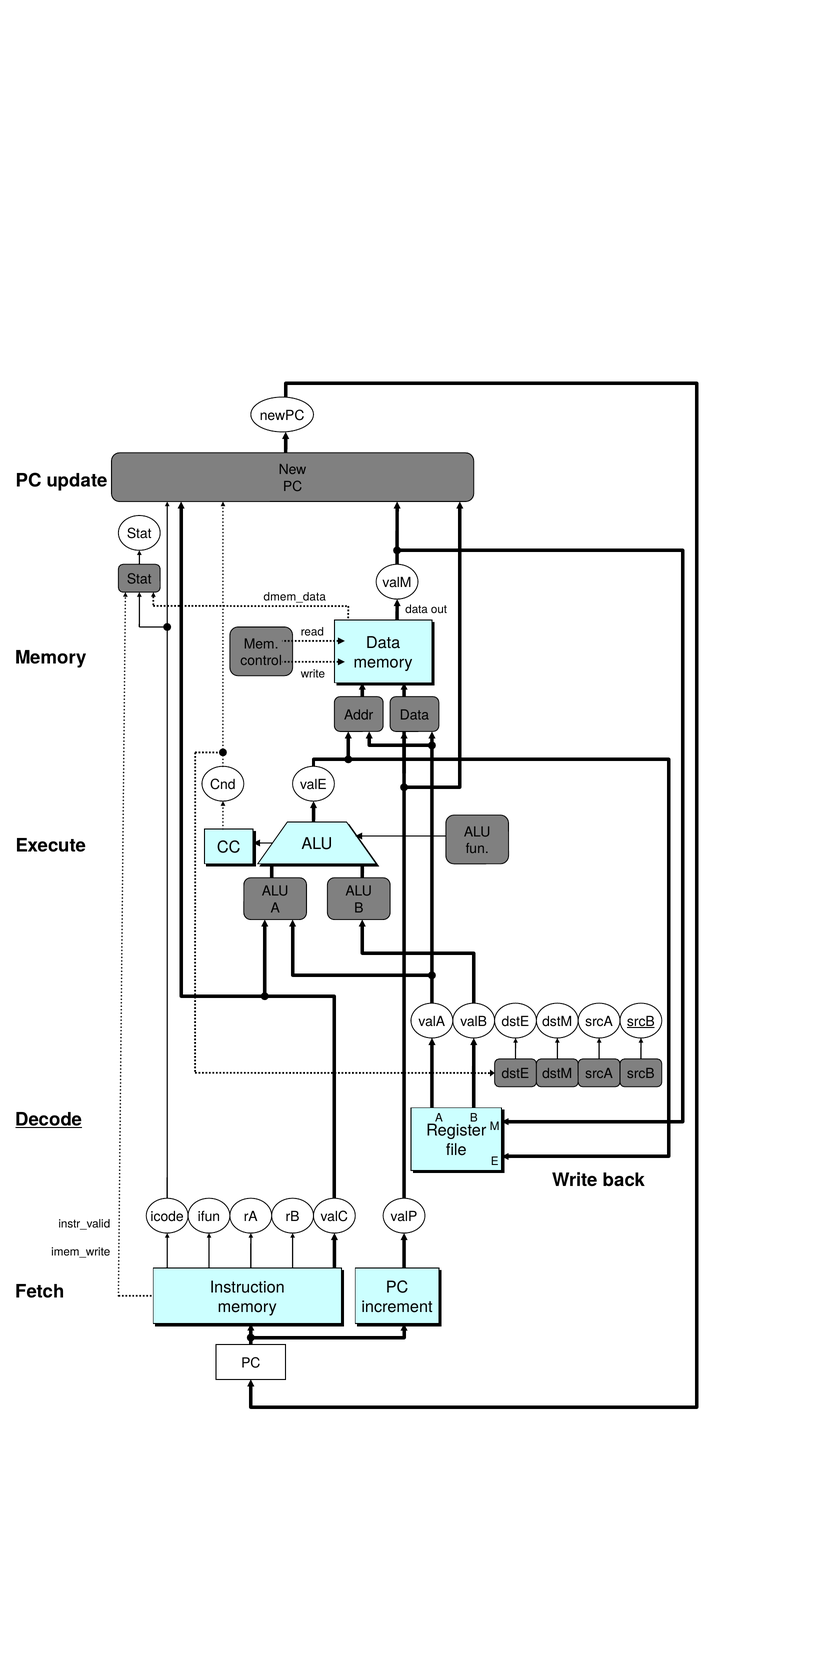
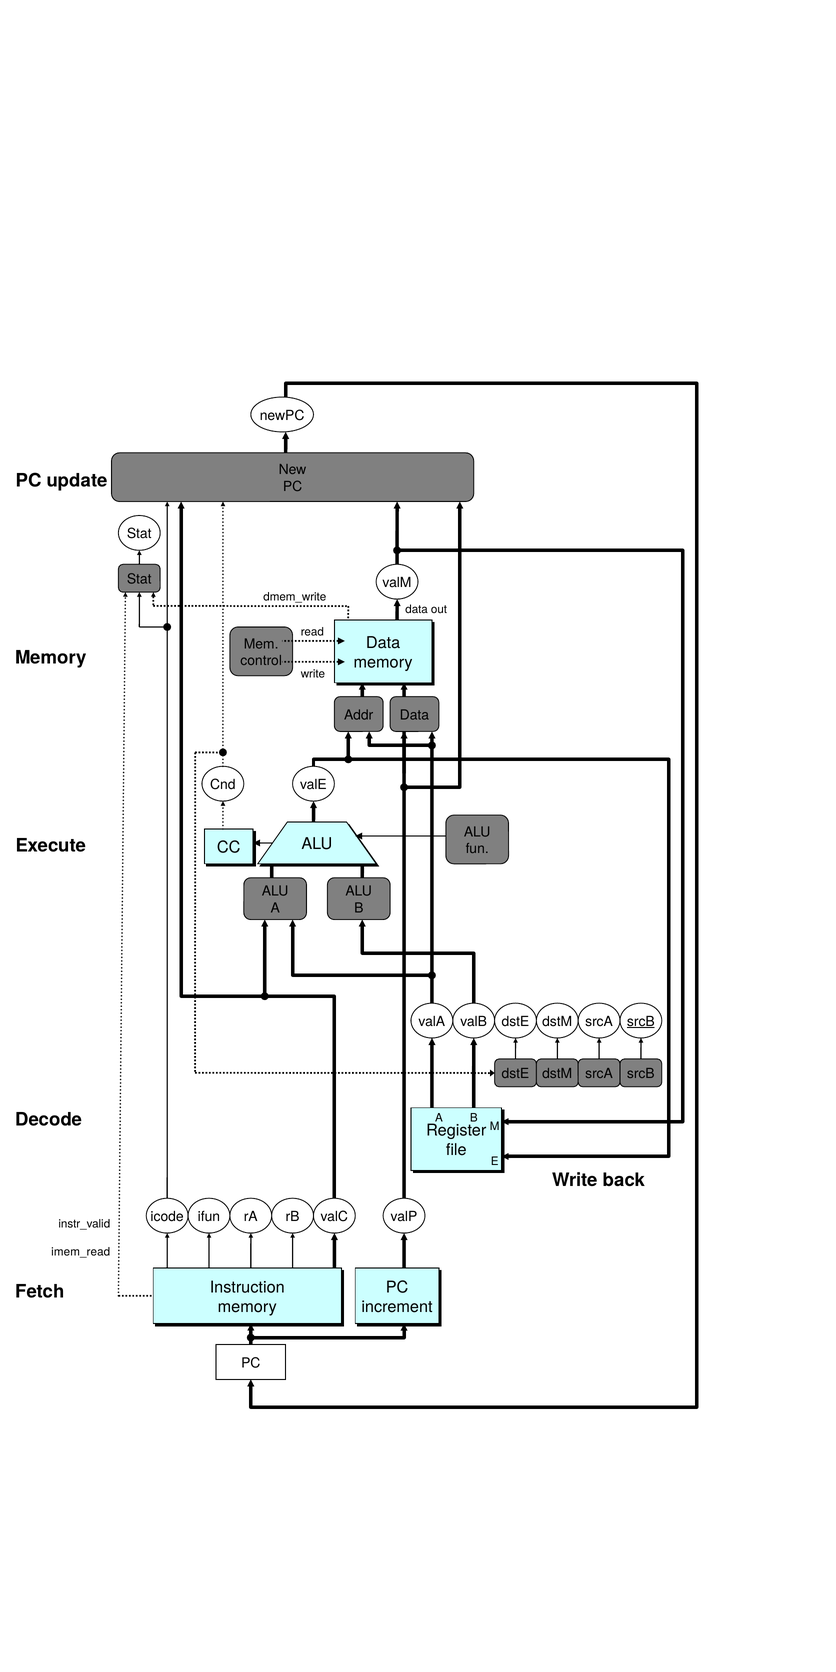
dmem_data: dmem_data -> dmem_write (295, 597)
Decode underline: present -> none (49, 1120)
imem_write: imem_write -> imem_read (81, 1252)
